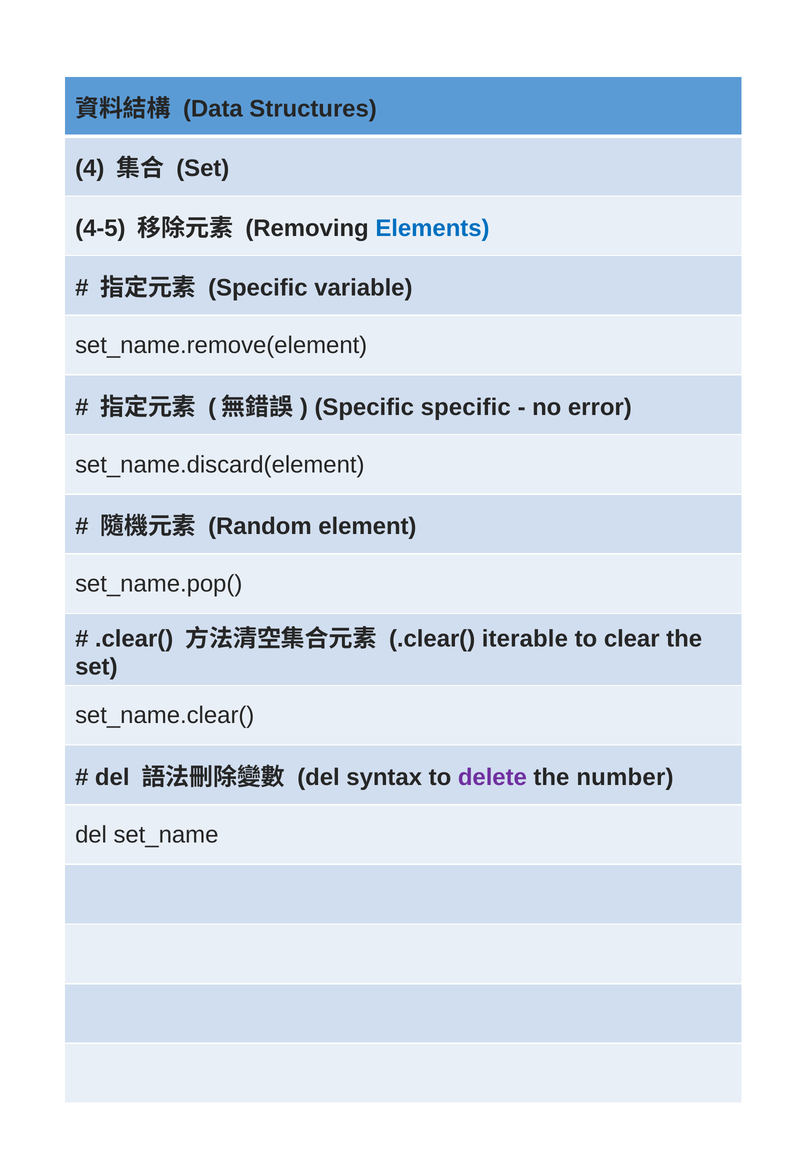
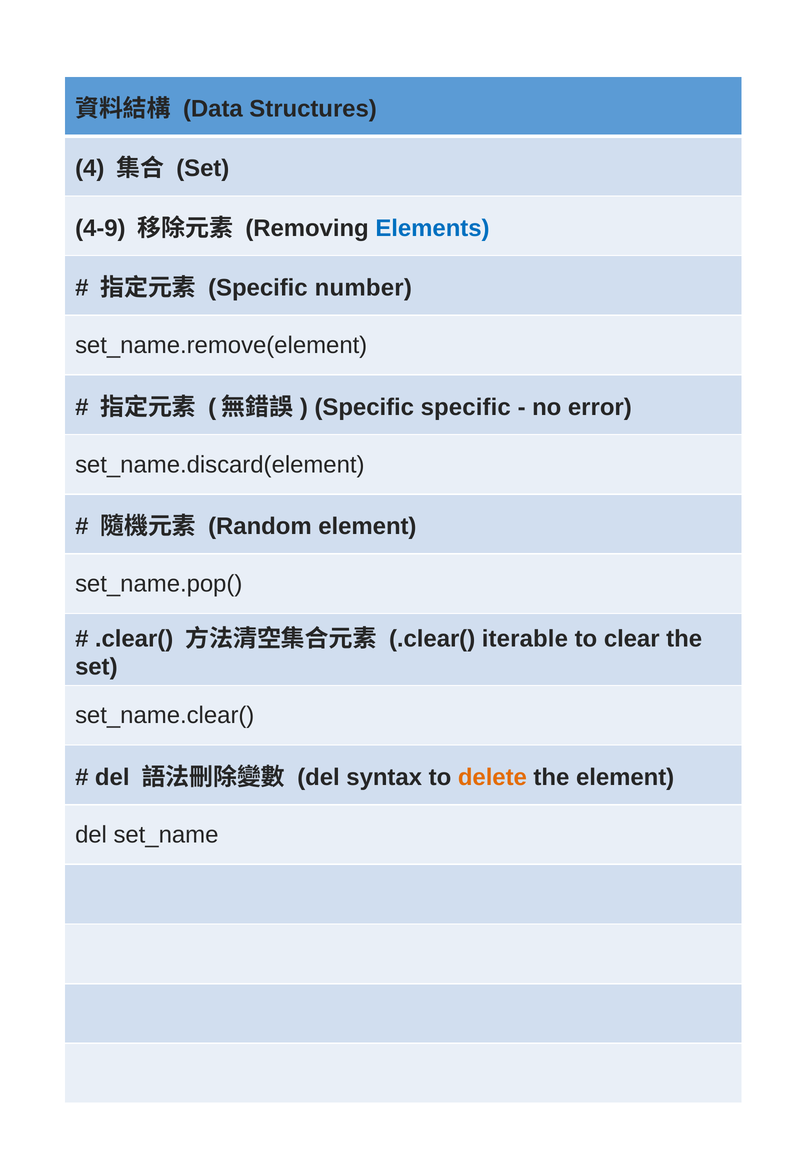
4-5: 4-5 -> 4-9 (100, 228)
variable: variable -> number (363, 288)
delete colour: purple -> orange (492, 777)
the number: number -> element (625, 777)
